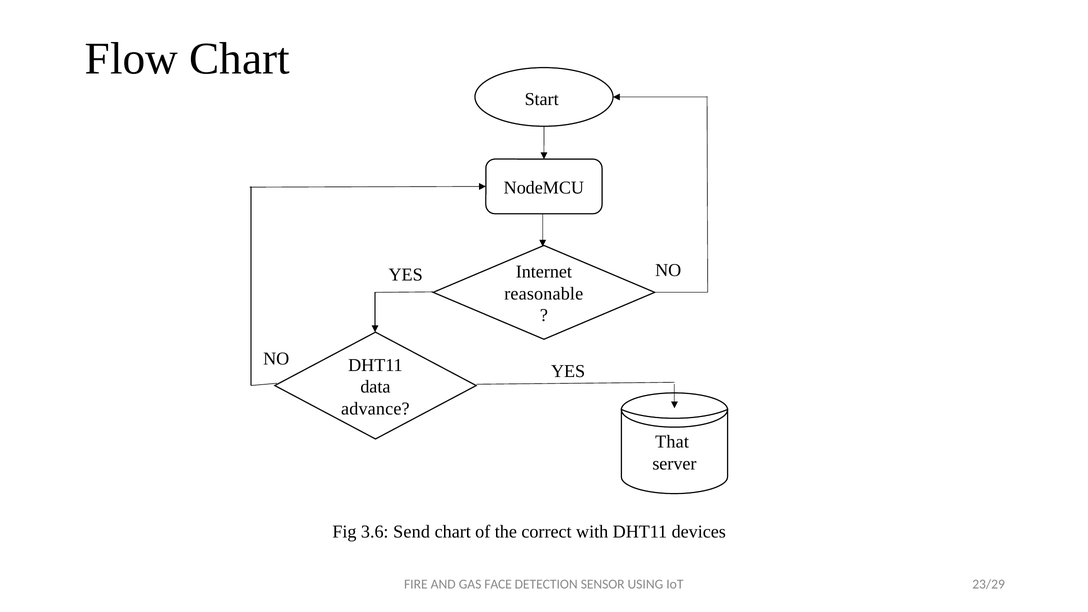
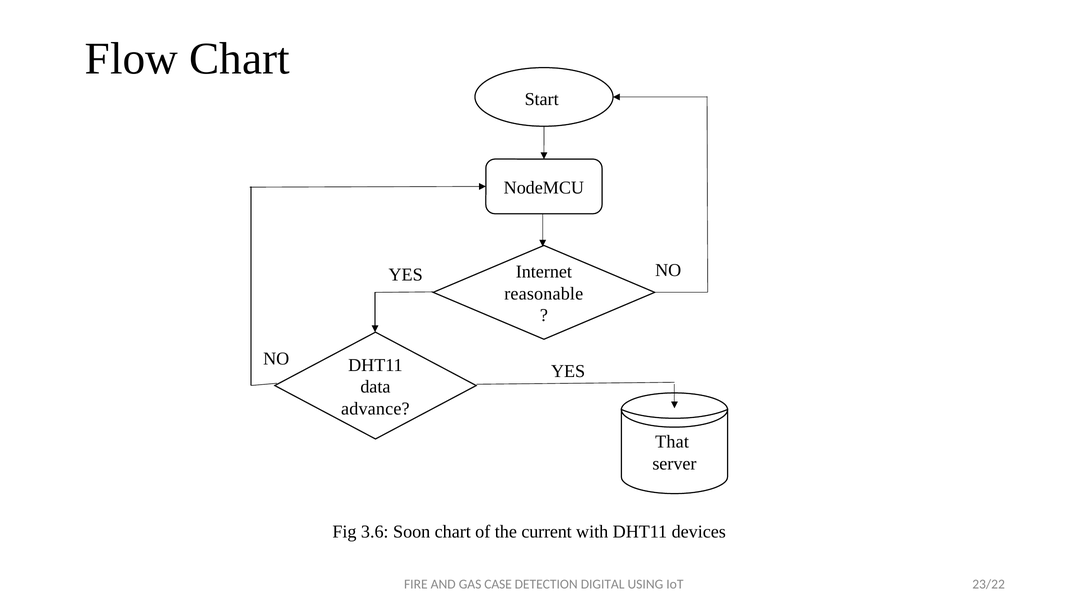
Send: Send -> Soon (412, 532)
correct: correct -> current (547, 532)
FACE: FACE -> CASE (498, 584)
SENSOR: SENSOR -> DIGITAL (603, 584)
23/29: 23/29 -> 23/22 (989, 584)
